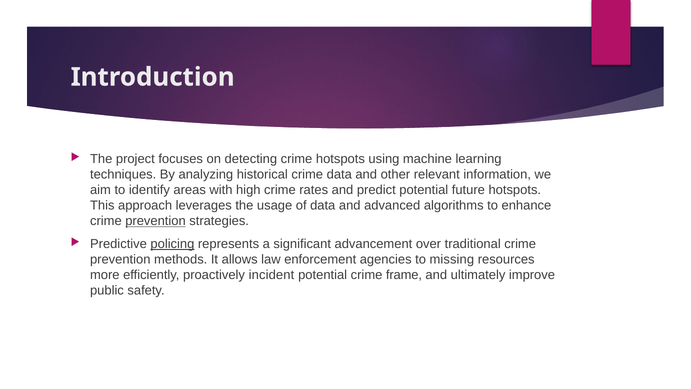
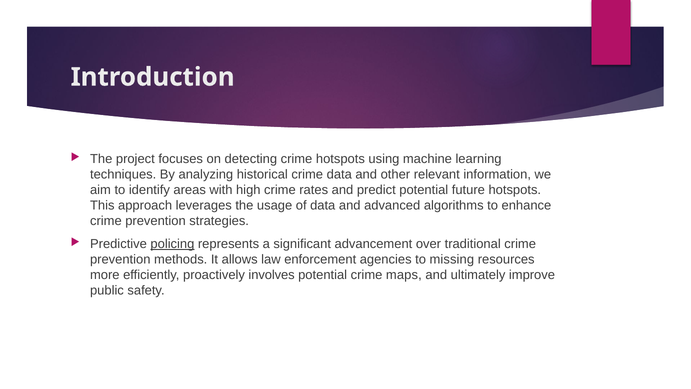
prevention underline: present -> none (156, 221)
incident: incident -> involves (272, 275)
frame: frame -> maps (404, 275)
